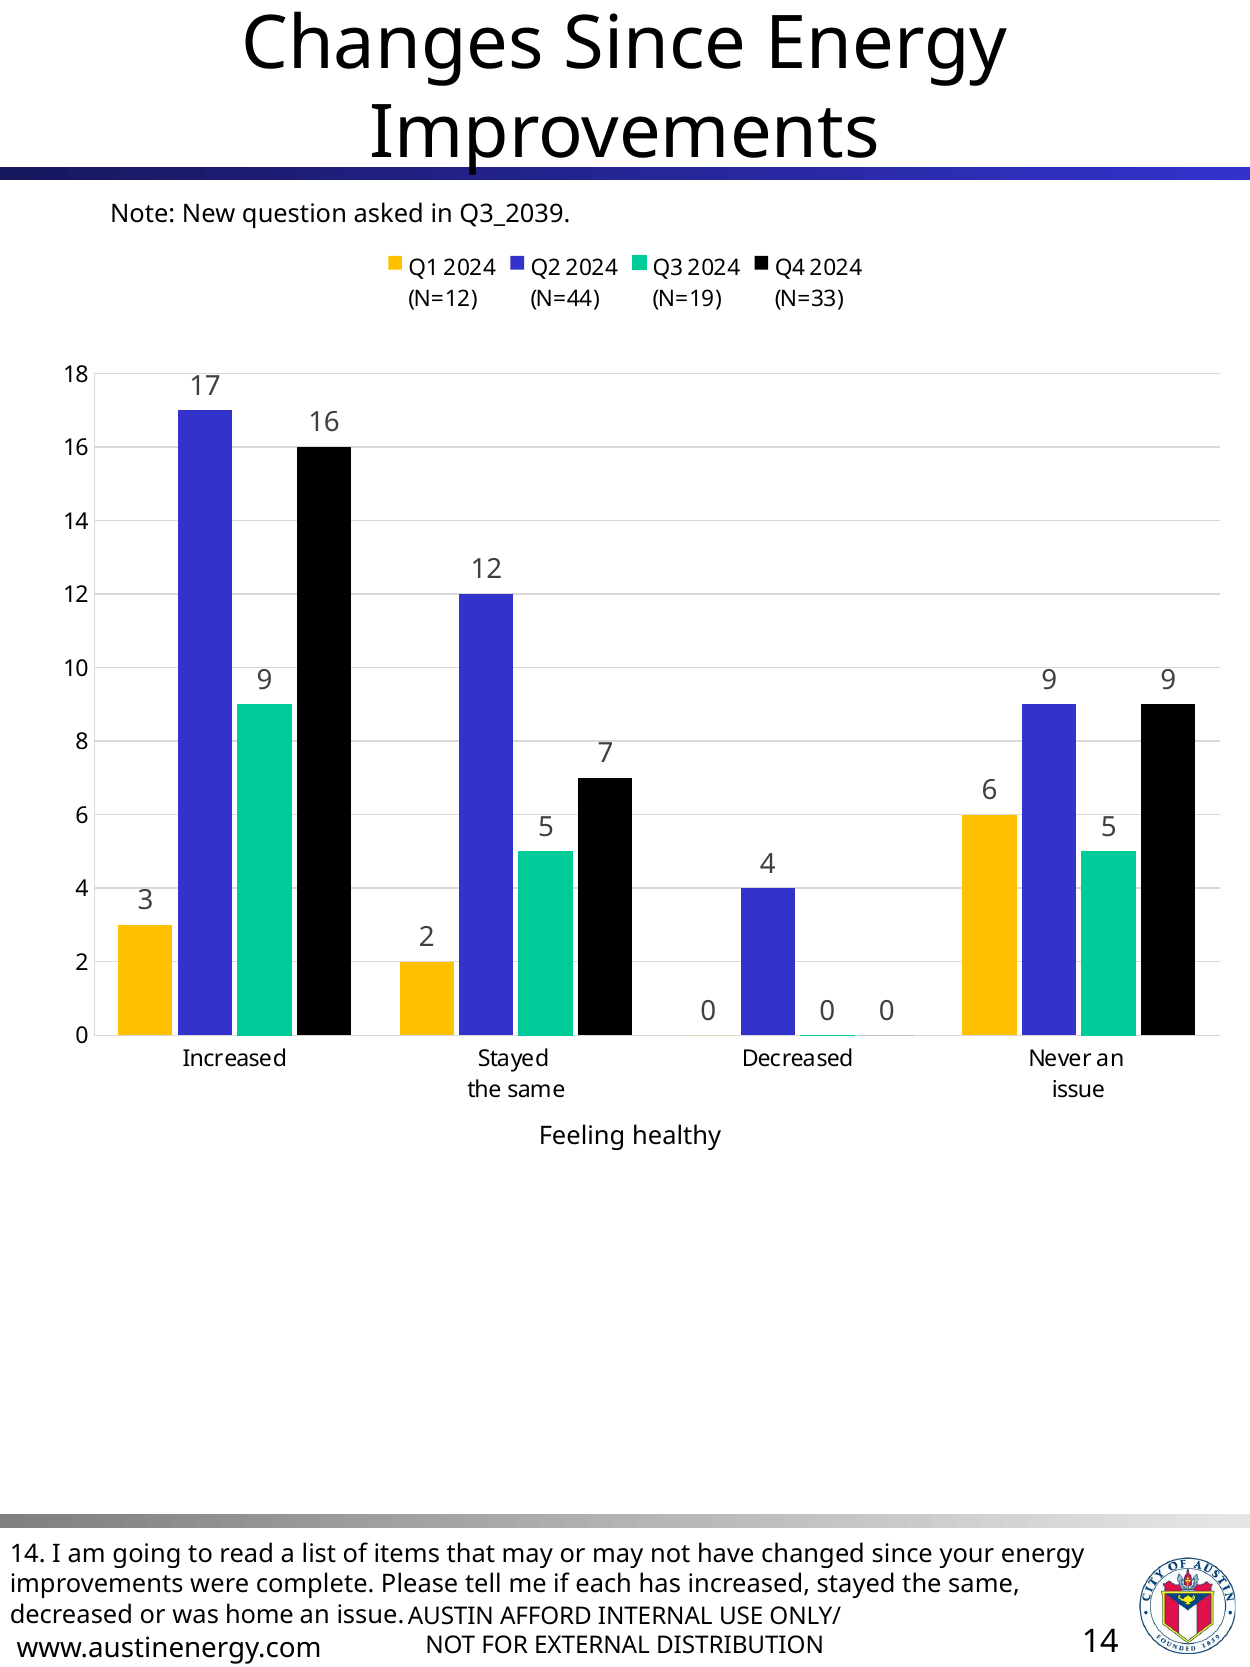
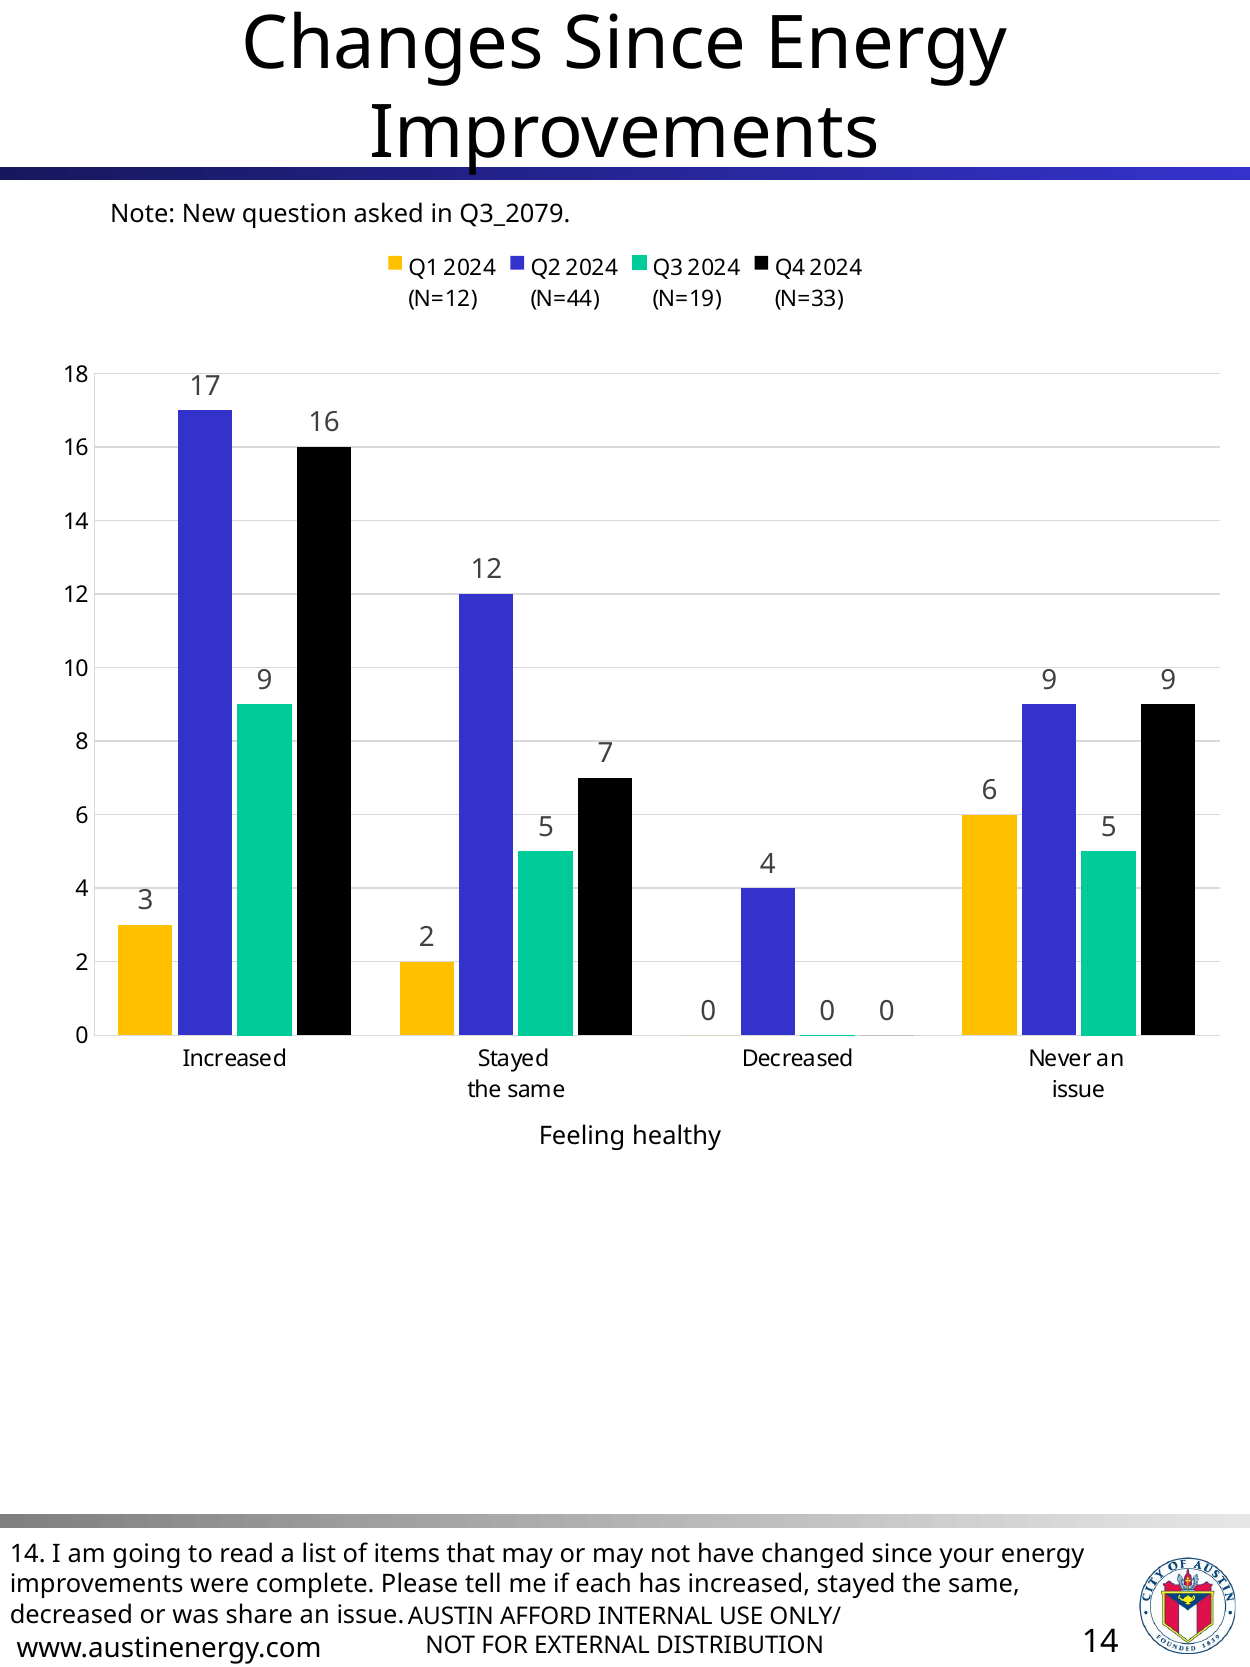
Q3_2039: Q3_2039 -> Q3_2079 (515, 214)
home: home -> share (259, 1614)
